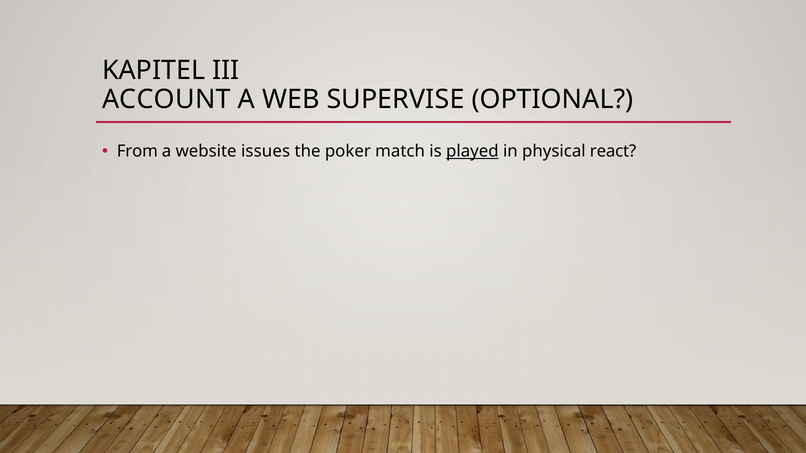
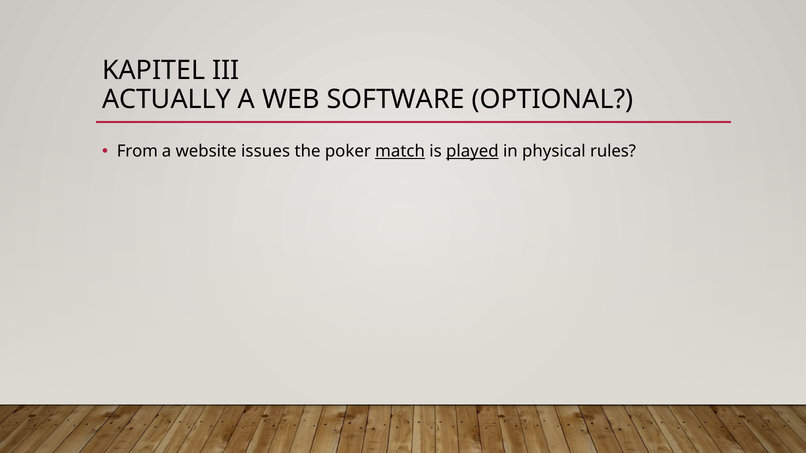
ACCOUNT: ACCOUNT -> ACTUALLY (166, 100)
SUPERVISE: SUPERVISE -> SOFTWARE (396, 100)
match underline: none -> present (400, 152)
react: react -> rules (613, 152)
